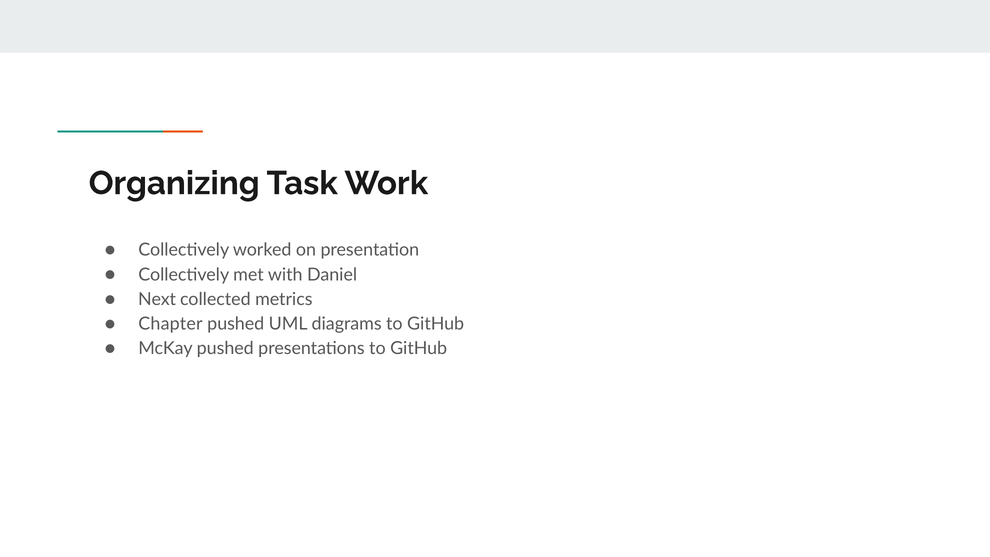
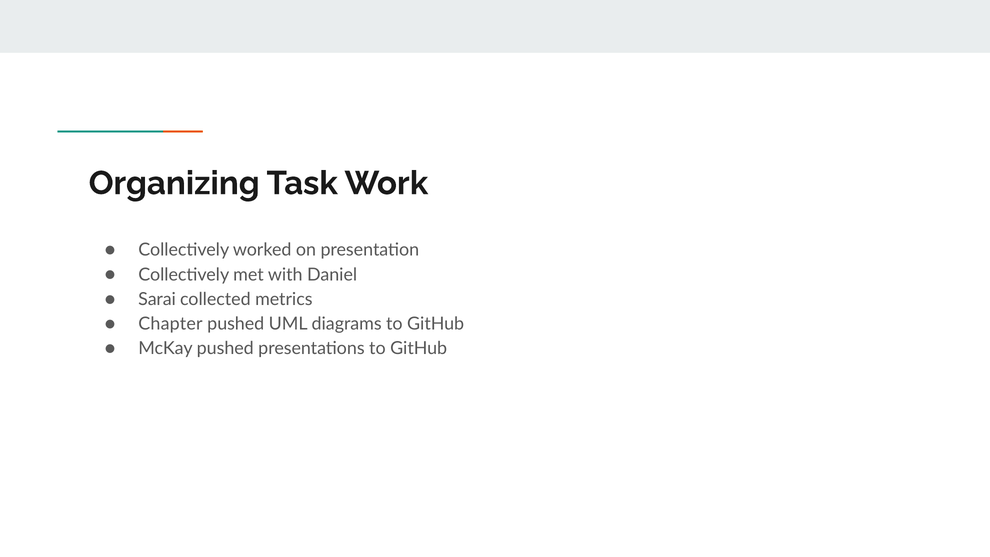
Next: Next -> Sarai (157, 299)
